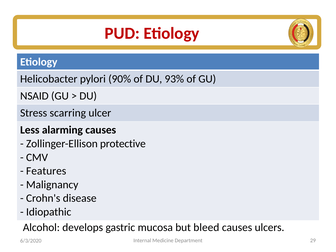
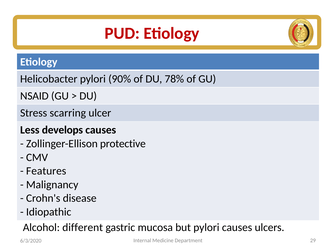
93%: 93% -> 78% (174, 79)
alarming: alarming -> develops (62, 130)
develops: develops -> different (83, 228)
but bleed: bleed -> pylori (206, 228)
